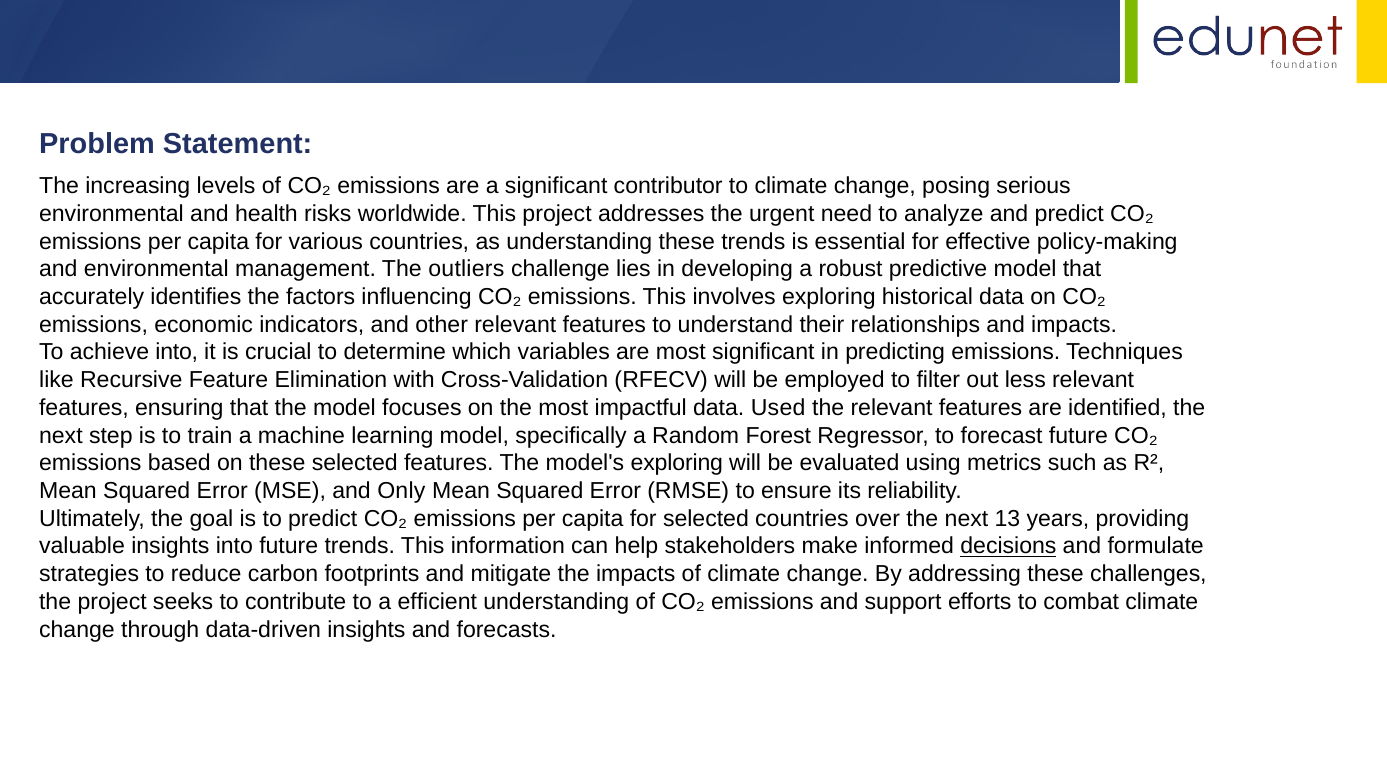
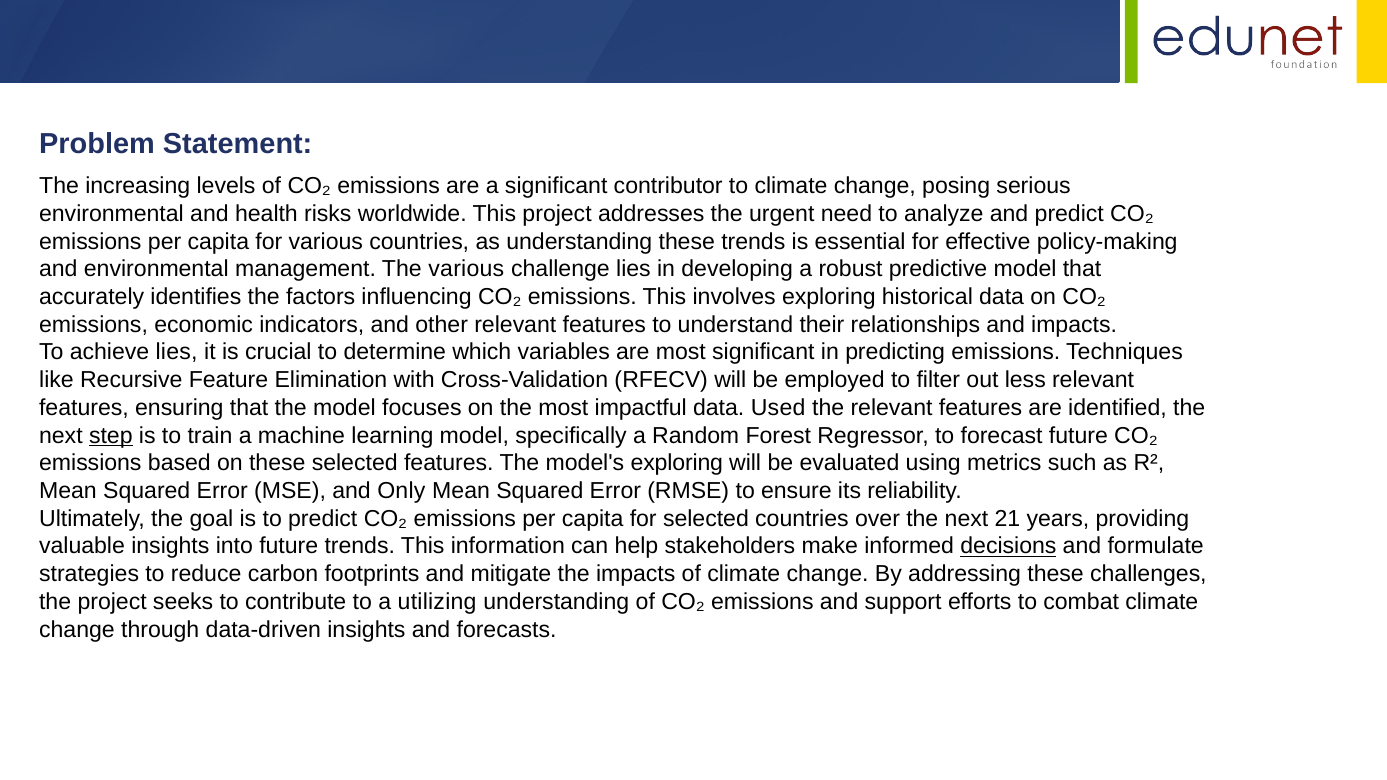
The outliers: outliers -> various (466, 269)
achieve into: into -> lies (177, 352)
step underline: none -> present (111, 436)
13: 13 -> 21 (1007, 519)
efficient: efficient -> utilizing (437, 602)
